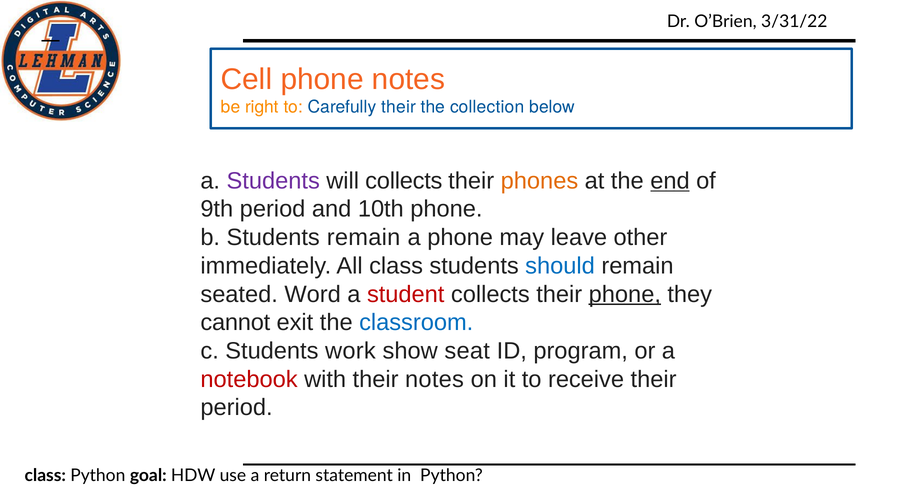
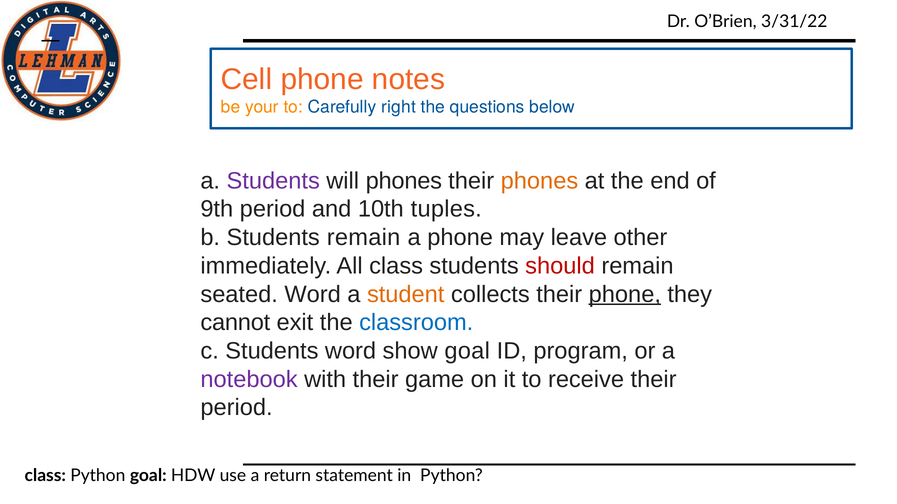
right: right -> your (262, 107)
Carefully their: their -> right (399, 107)
collection: collection -> questions (487, 107)
will collects: collects -> phones (404, 181)
end underline: present -> none (670, 181)
10th phone: phone -> tuples (446, 209)
should colour: blue -> red (560, 266)
student colour: red -> orange (406, 295)
Students work: work -> word (351, 351)
show seat: seat -> goal (467, 351)
notebook colour: red -> purple (249, 380)
their notes: notes -> game (435, 380)
